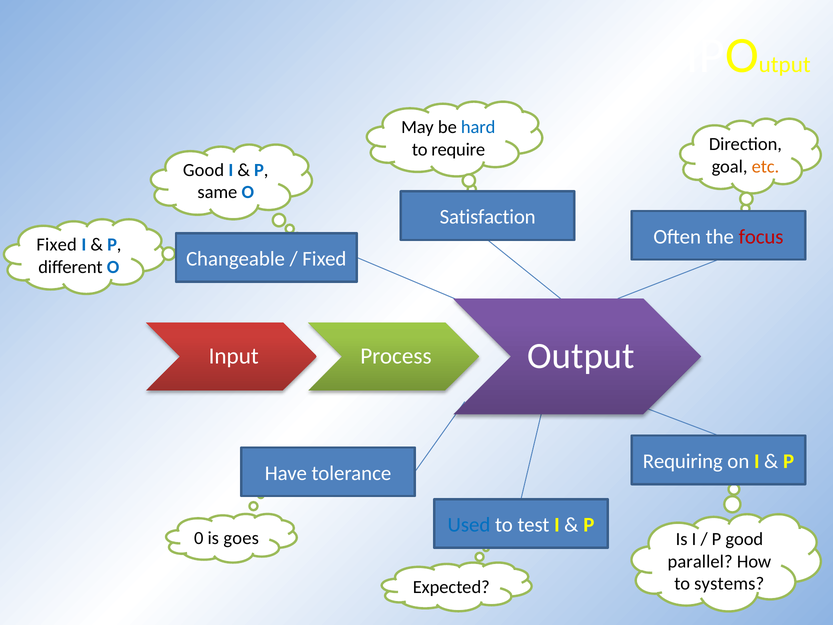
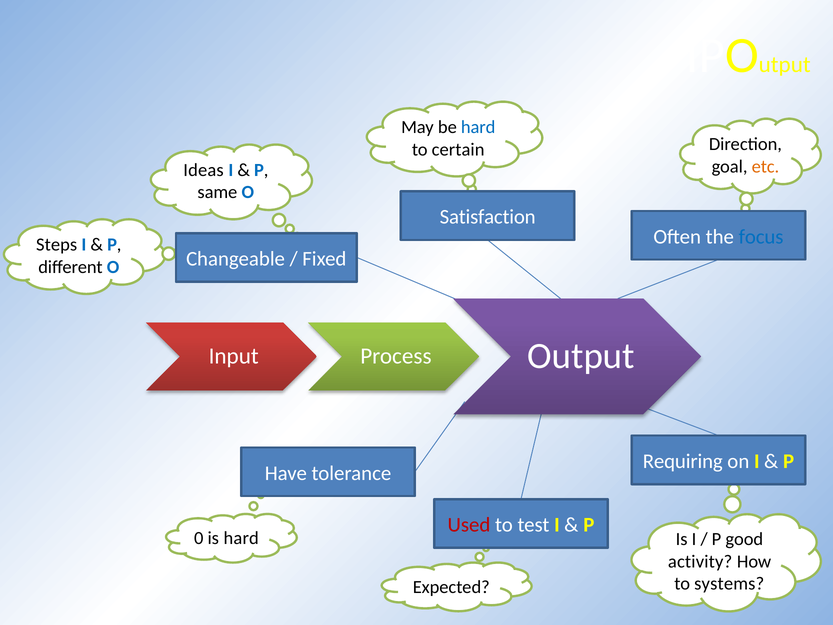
require: require -> certain (458, 149)
Good: Good -> Ideas (204, 170)
focus colour: red -> blue (761, 237)
Fixed: Fixed -> Steps (57, 245)
Used colour: blue -> red (469, 525)
is goes: goes -> hard (241, 538)
parallel: parallel -> activity (700, 561)
